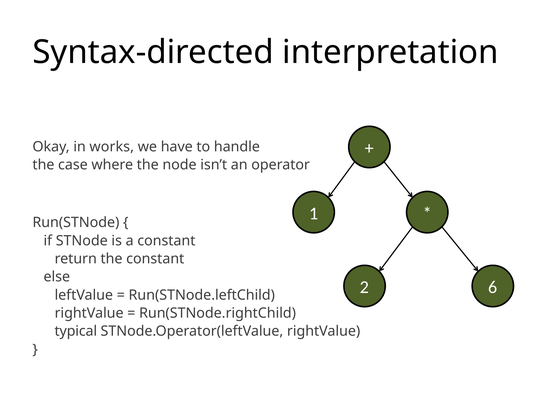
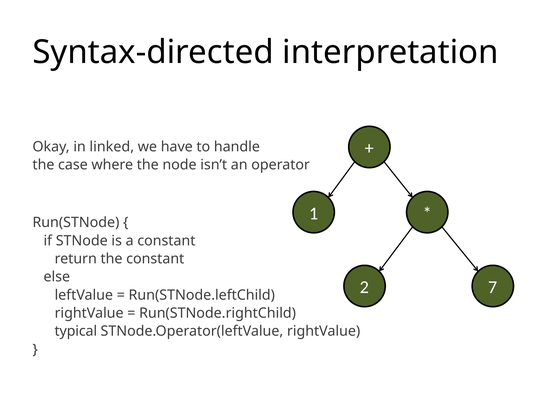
works: works -> linked (112, 147)
6: 6 -> 7 (493, 287)
